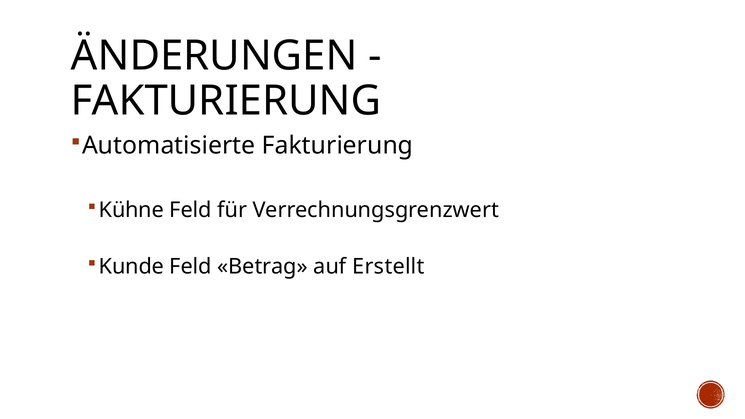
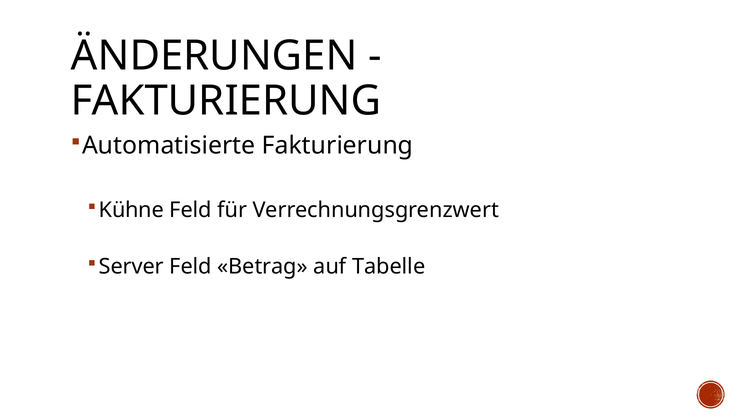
Kunde: Kunde -> Server (131, 266)
Erstellt: Erstellt -> Tabelle (389, 266)
